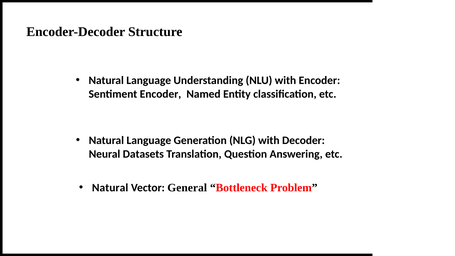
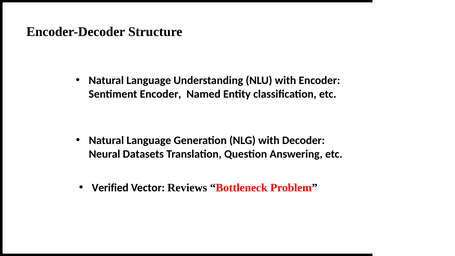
Natural: Natural -> Verified (110, 188)
General: General -> Reviews (187, 188)
